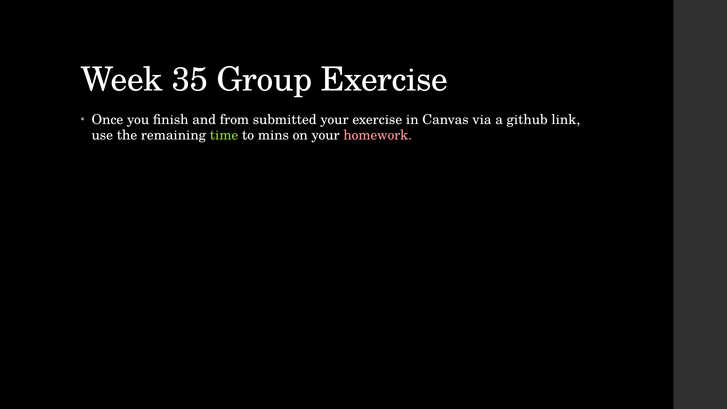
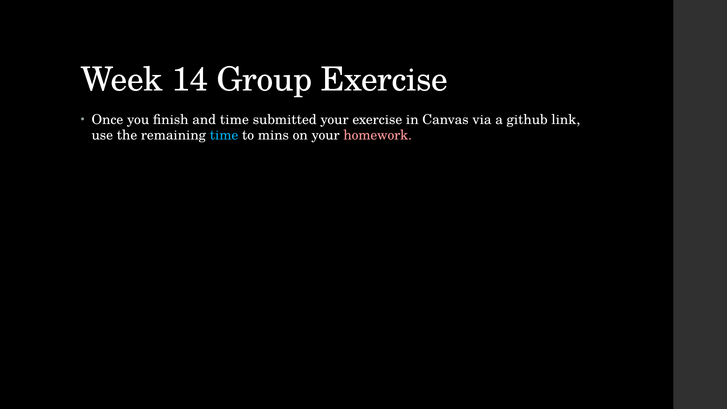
35: 35 -> 14 (190, 80)
and from: from -> time (234, 120)
time colour: light green -> light blue (224, 135)
